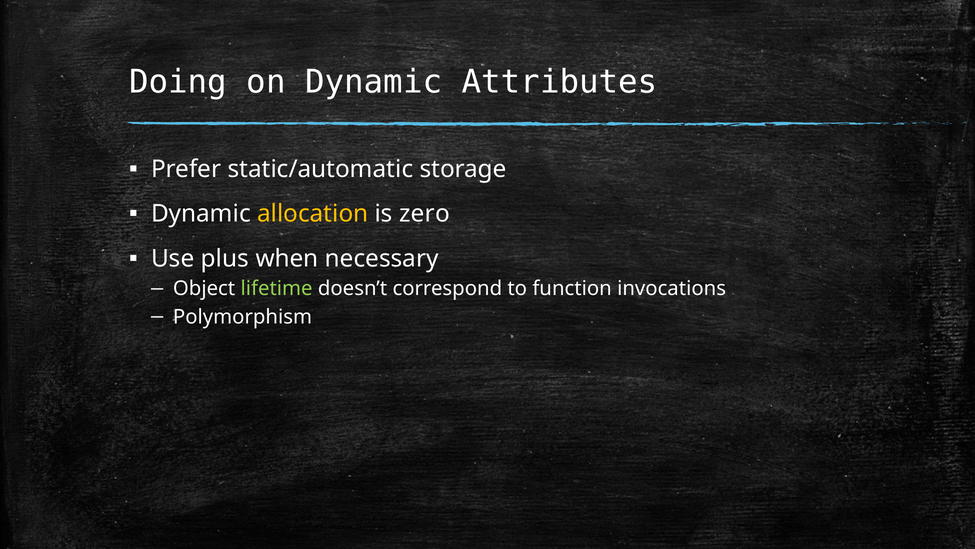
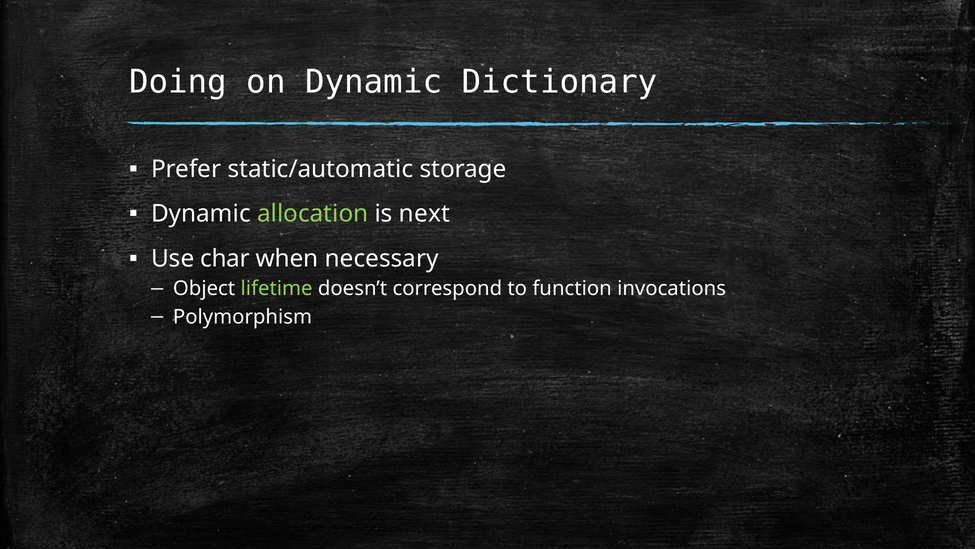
Attributes: Attributes -> Dictionary (560, 82)
allocation colour: yellow -> light green (313, 214)
zero: zero -> next (425, 214)
plus: plus -> char (225, 258)
